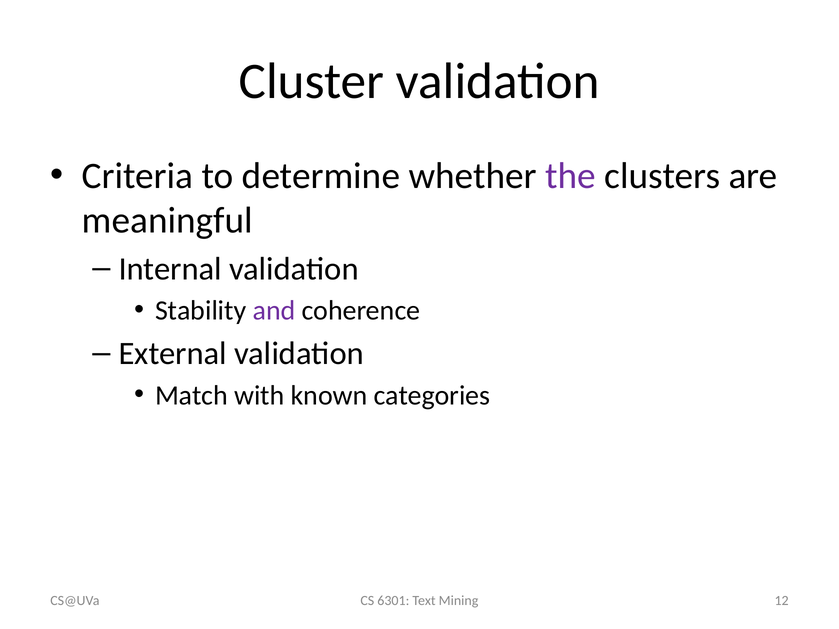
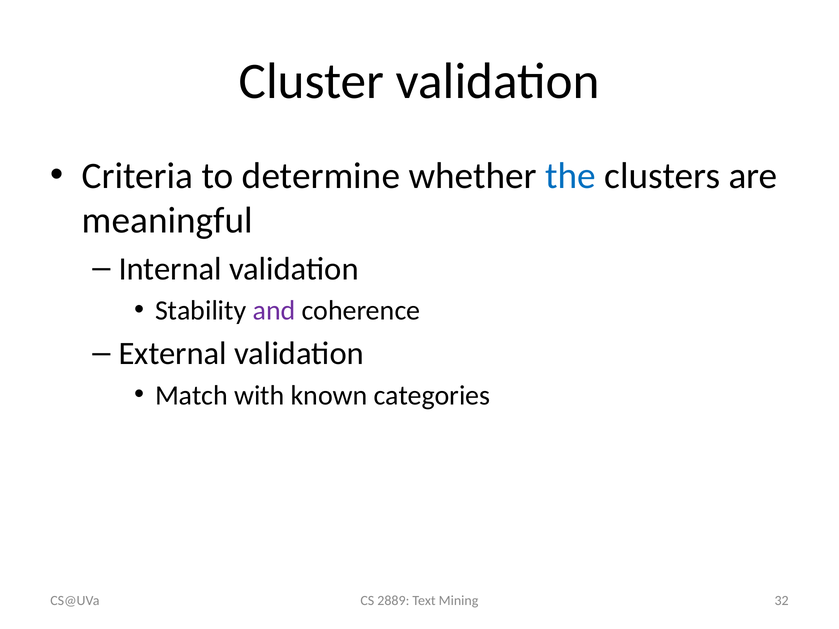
the colour: purple -> blue (571, 176)
6301: 6301 -> 2889 (393, 601)
12: 12 -> 32 (782, 601)
